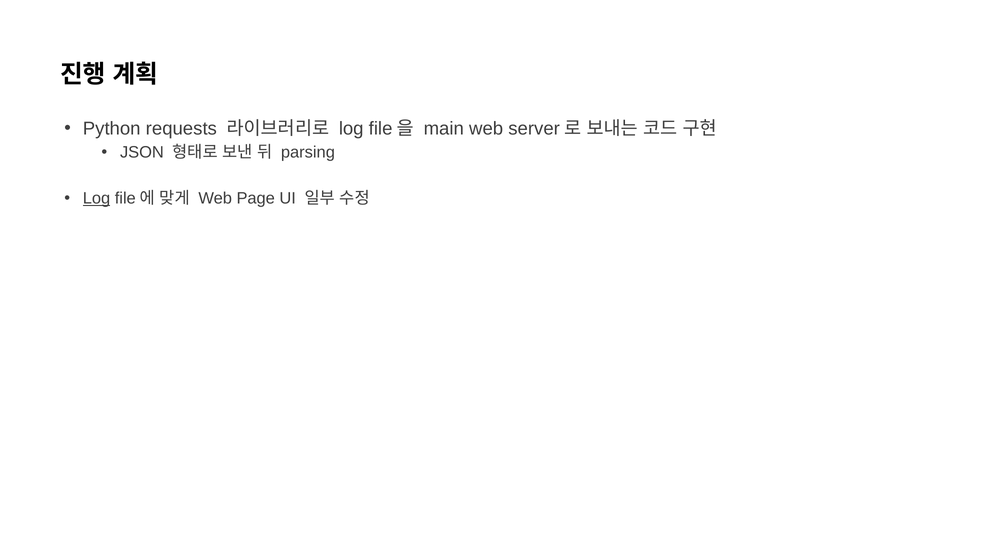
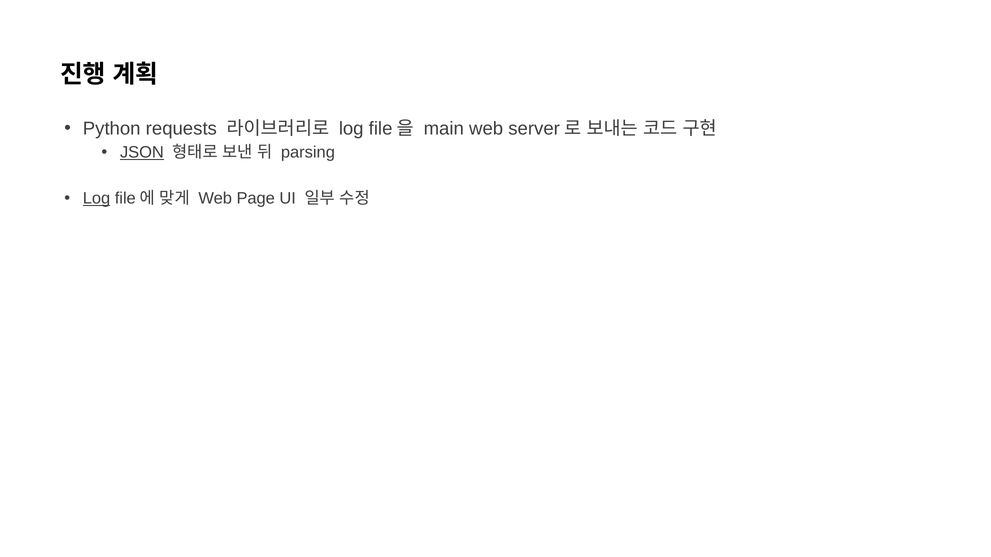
JSON underline: none -> present (142, 153)
